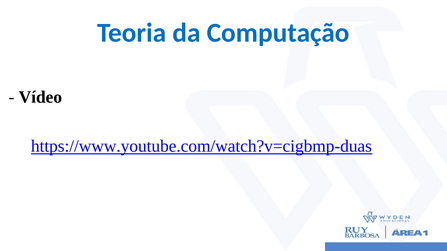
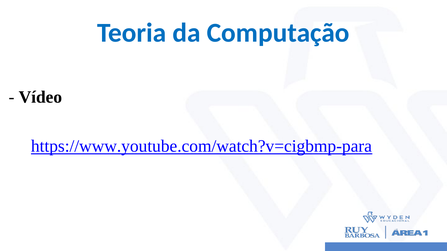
https://www.youtube.com/watch?v=cigbmp-duas: https://www.youtube.com/watch?v=cigbmp-duas -> https://www.youtube.com/watch?v=cigbmp-para (201, 146)
